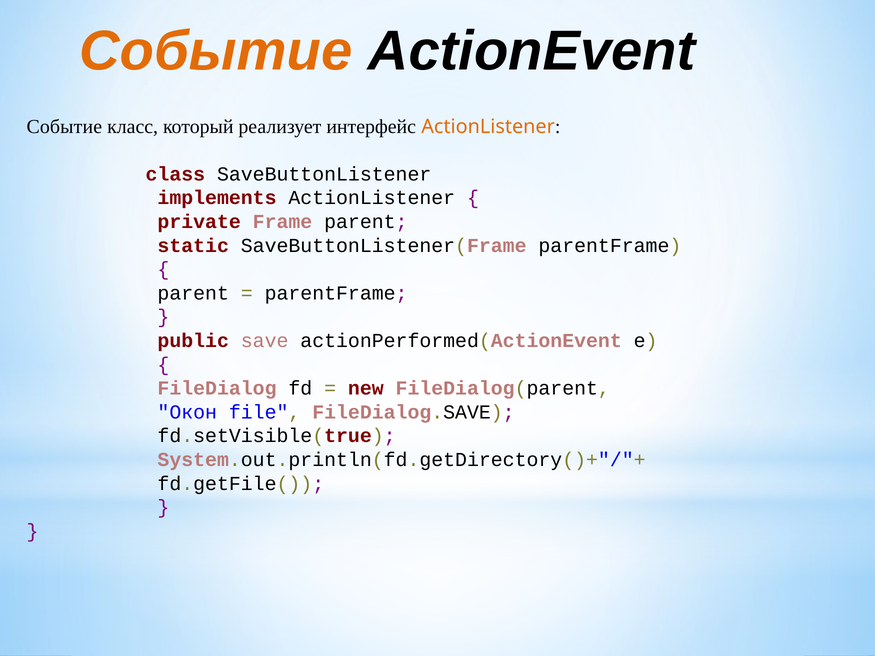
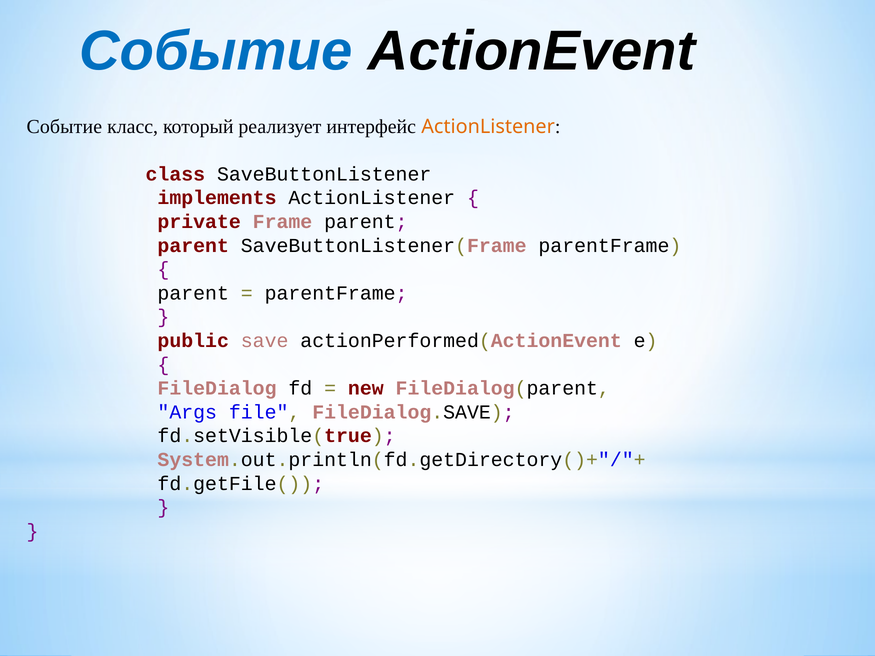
Событие colour: orange -> blue (216, 51)
static: static -> parent (193, 246)
Окон: Окон -> Args (187, 412)
